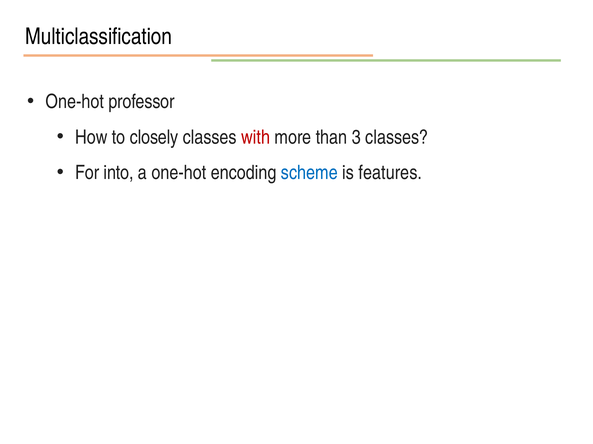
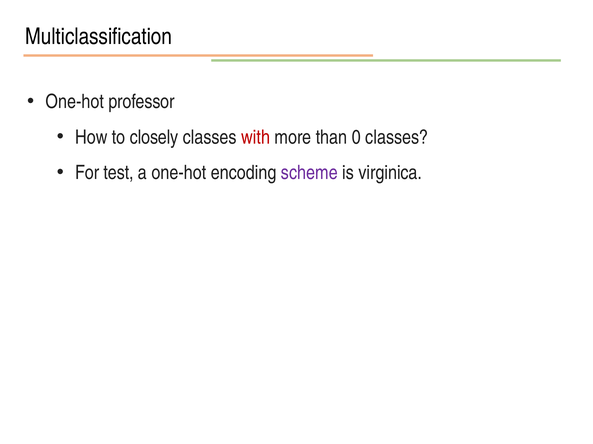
3: 3 -> 0 (356, 137)
into: into -> test (119, 173)
scheme colour: blue -> purple (309, 173)
features: features -> virginica (390, 173)
